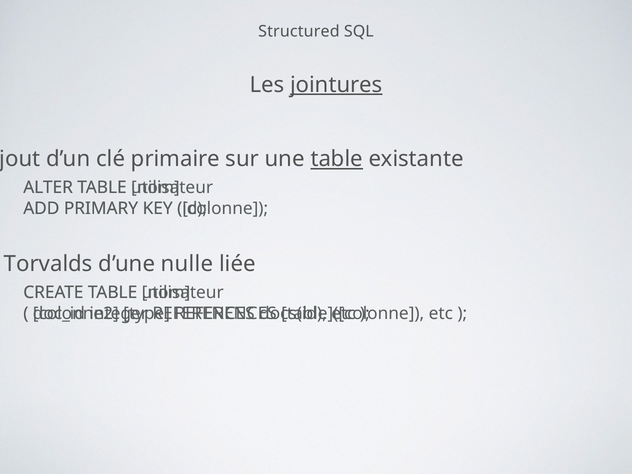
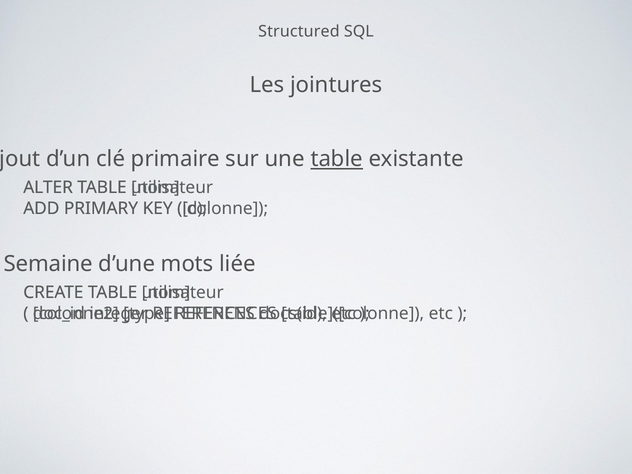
jointures underline: present -> none (336, 85)
Torvalds: Torvalds -> Semaine (48, 264)
nulle: nulle -> mots (187, 264)
